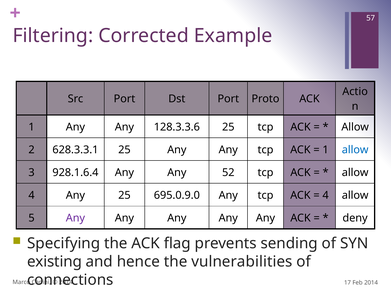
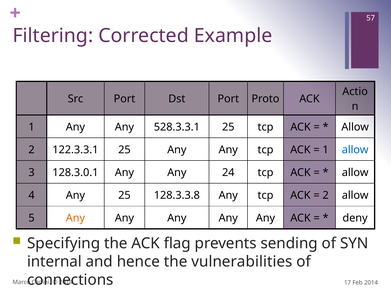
128.3.3.6: 128.3.3.6 -> 528.3.3.1 (177, 127)
628.3.3.1: 628.3.3.1 -> 122.3.3.1 (75, 150)
928.1.6.4: 928.1.6.4 -> 128.3.0.1 (75, 173)
52: 52 -> 24 (228, 173)
695.0.9.0: 695.0.9.0 -> 128.3.3.8 (177, 196)
4: 4 -> 2 (326, 196)
Any colour: purple -> orange (75, 218)
existing: existing -> internal (54, 262)
